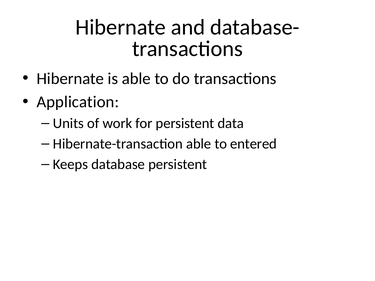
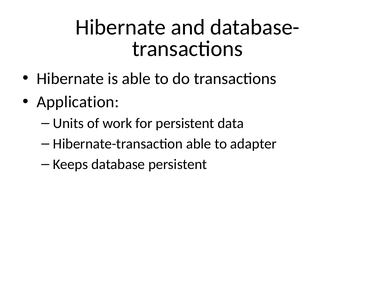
entered: entered -> adapter (253, 144)
